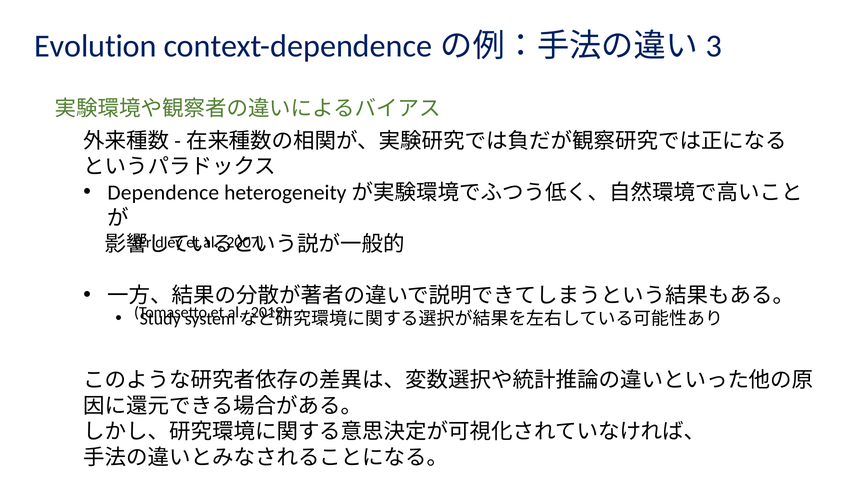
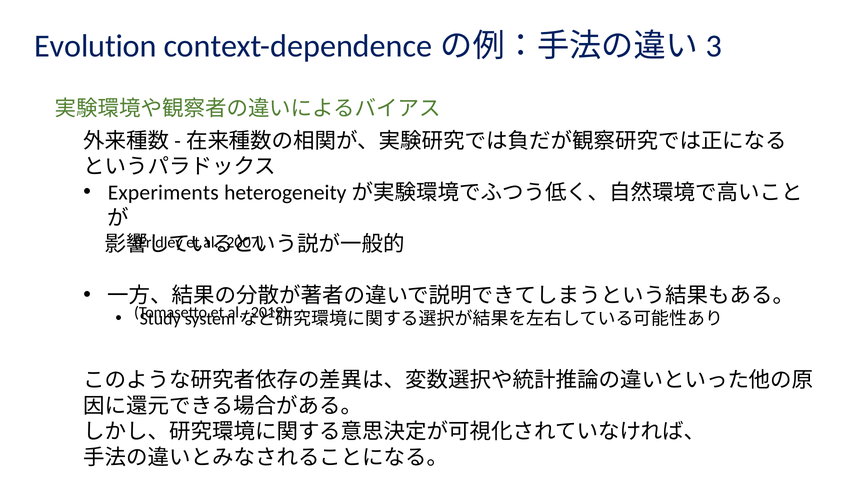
Dependence: Dependence -> Experiments (163, 193)
